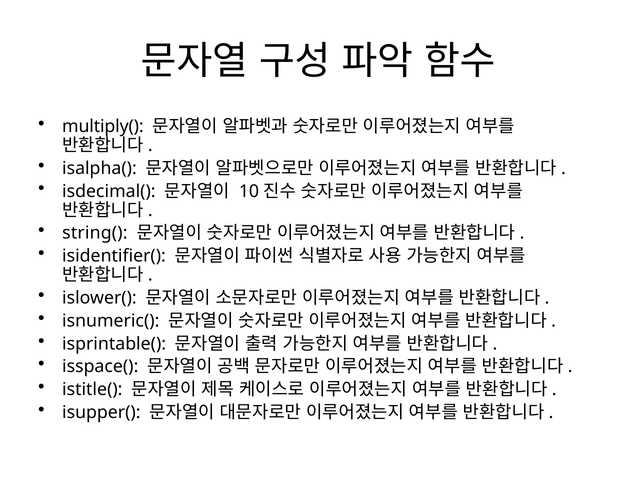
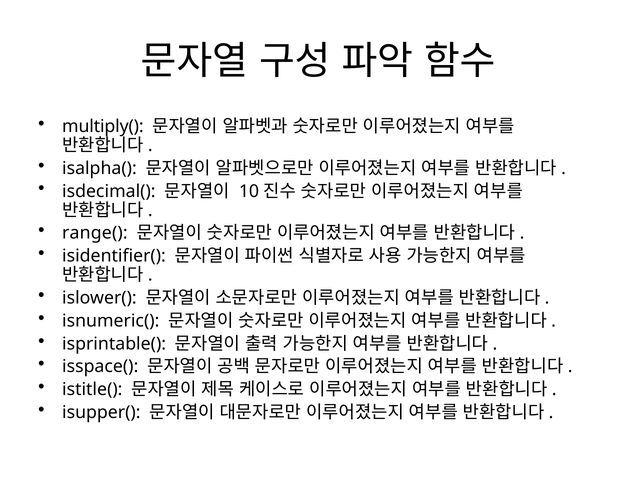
string(: string( -> range( (95, 234)
